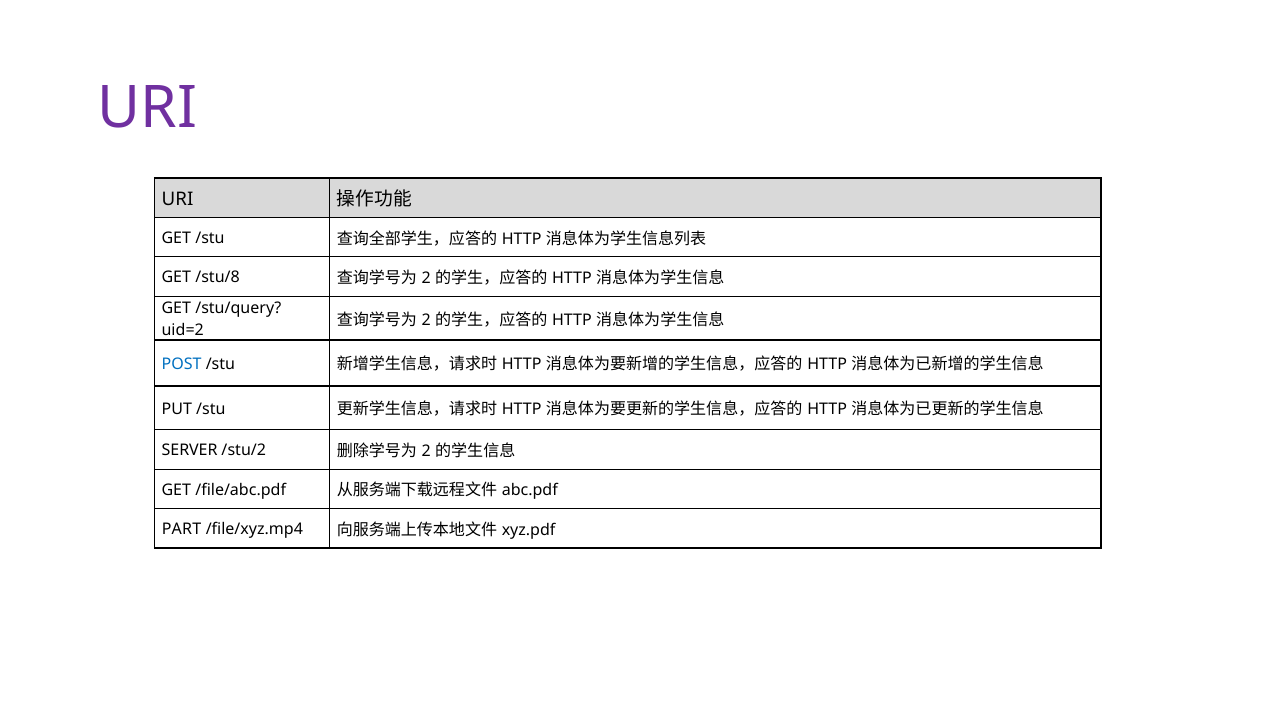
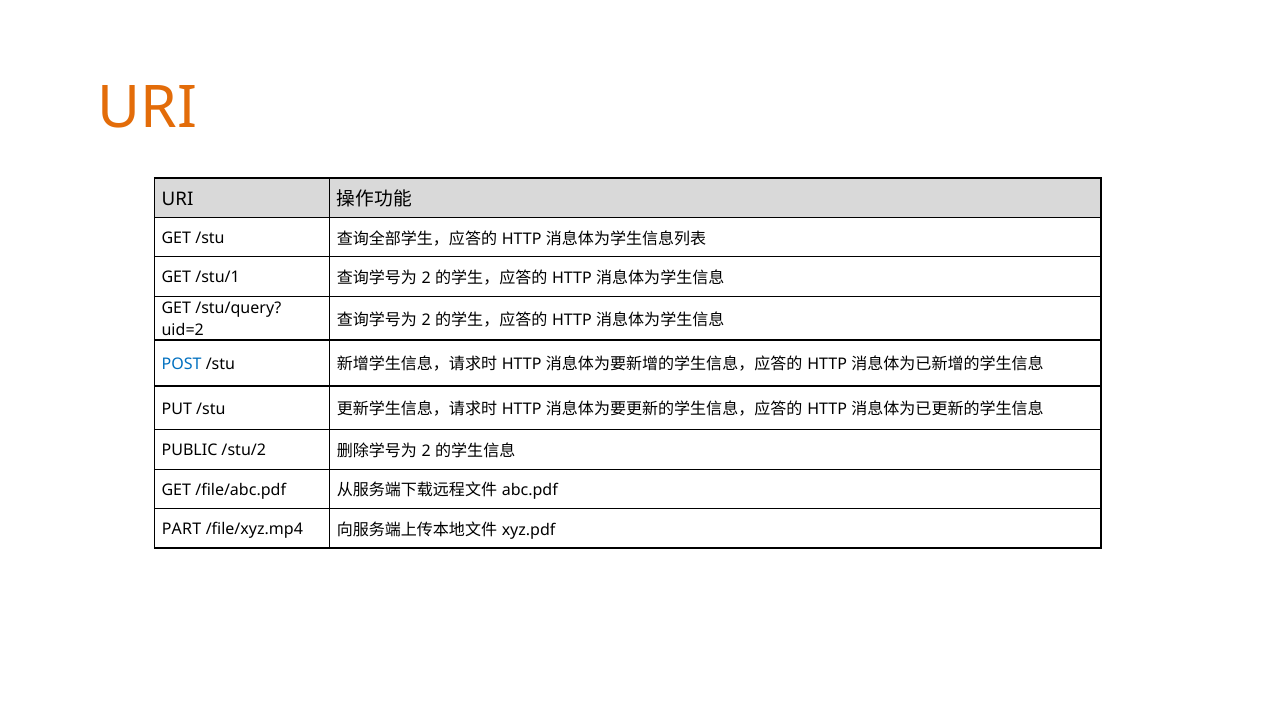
URI colour: purple -> orange (148, 108)
/stu/8: /stu/8 -> /stu/1 (218, 278)
SERVER: SERVER -> PUBLIC (190, 450)
